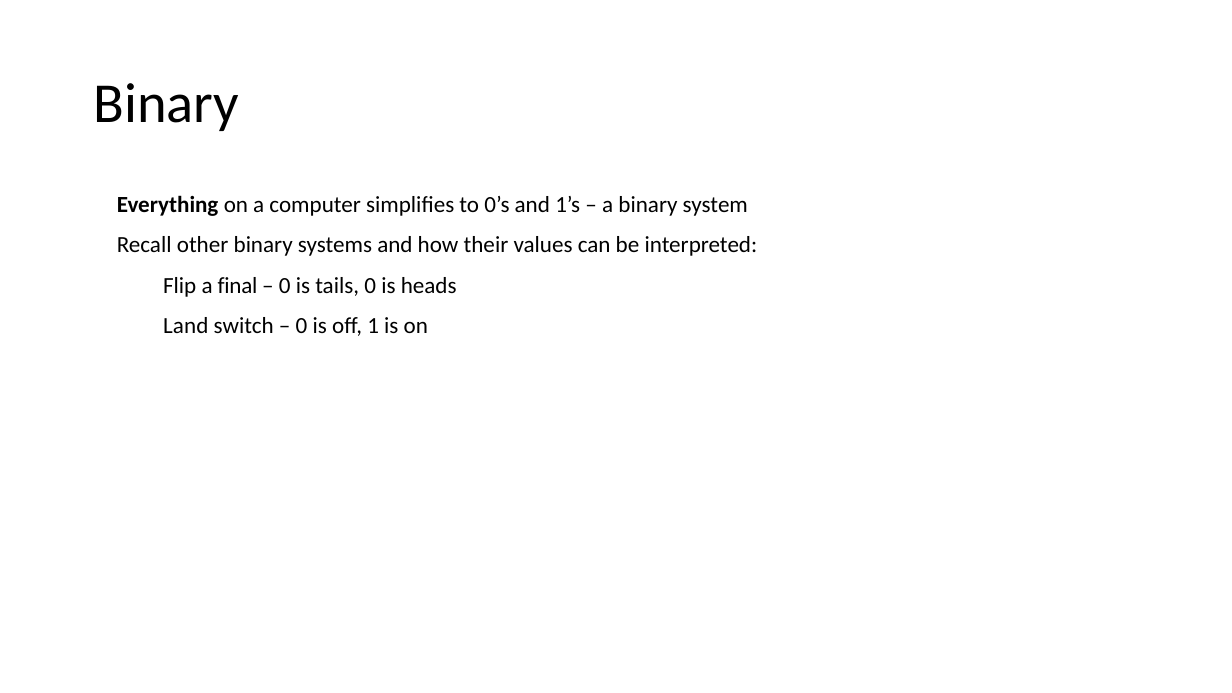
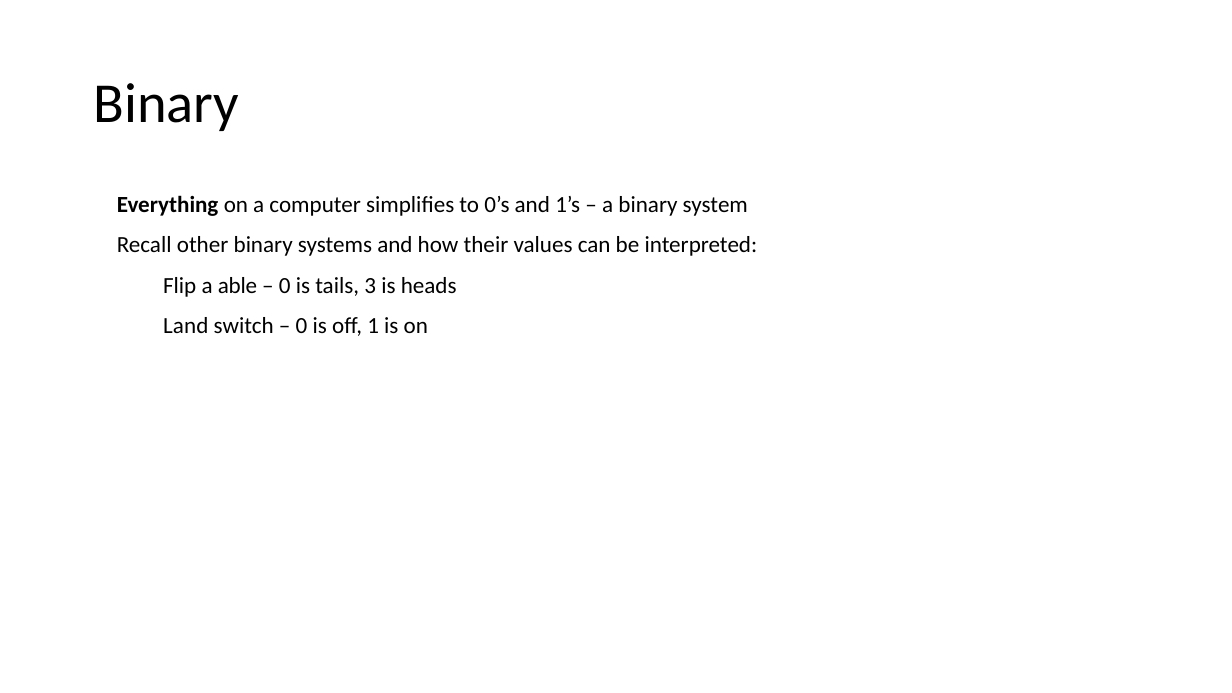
final: final -> able (237, 286)
tails 0: 0 -> 3 (370, 286)
